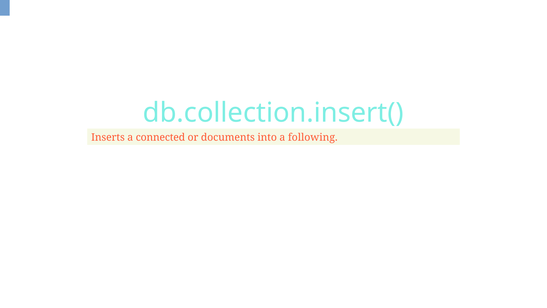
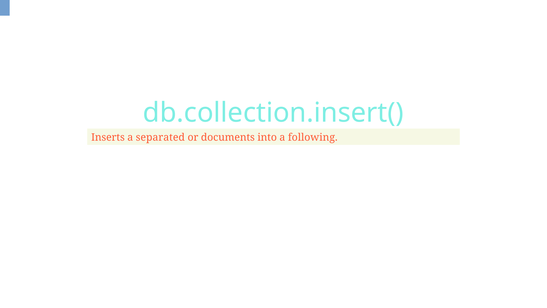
connected: connected -> separated (160, 137)
